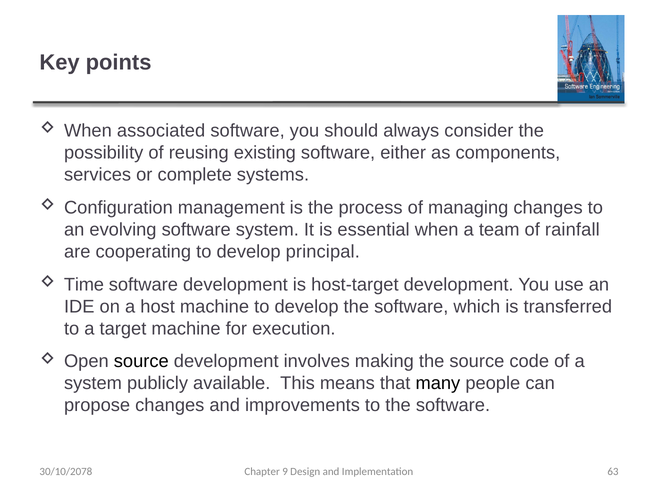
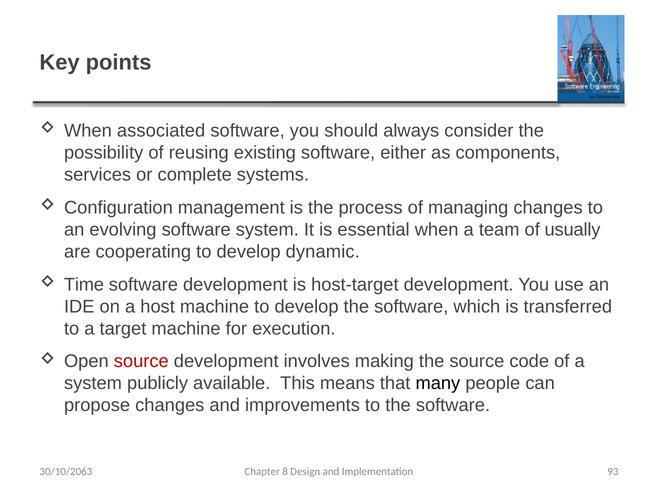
rainfall: rainfall -> usually (573, 229)
principal: principal -> dynamic (323, 251)
source colour: black -> red (141, 361)
9: 9 -> 8 (285, 471)
63: 63 -> 93 (613, 471)
30/10/2078: 30/10/2078 -> 30/10/2063 (66, 471)
